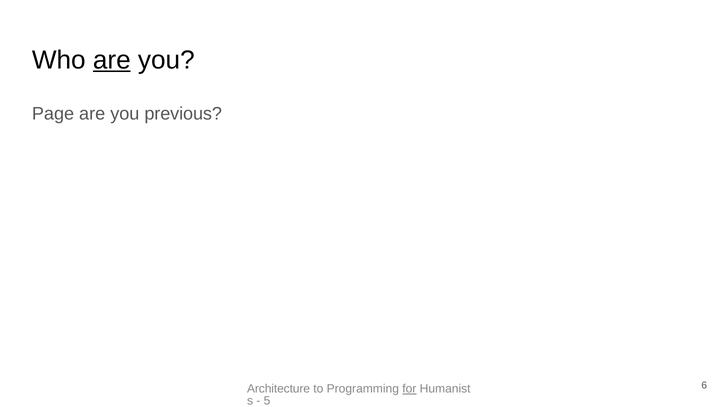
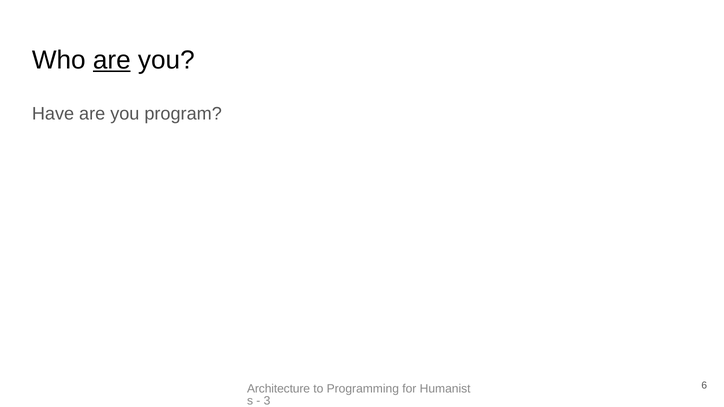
Page: Page -> Have (53, 114)
previous: previous -> program (183, 114)
for underline: present -> none (409, 389)
5: 5 -> 3 (267, 401)
